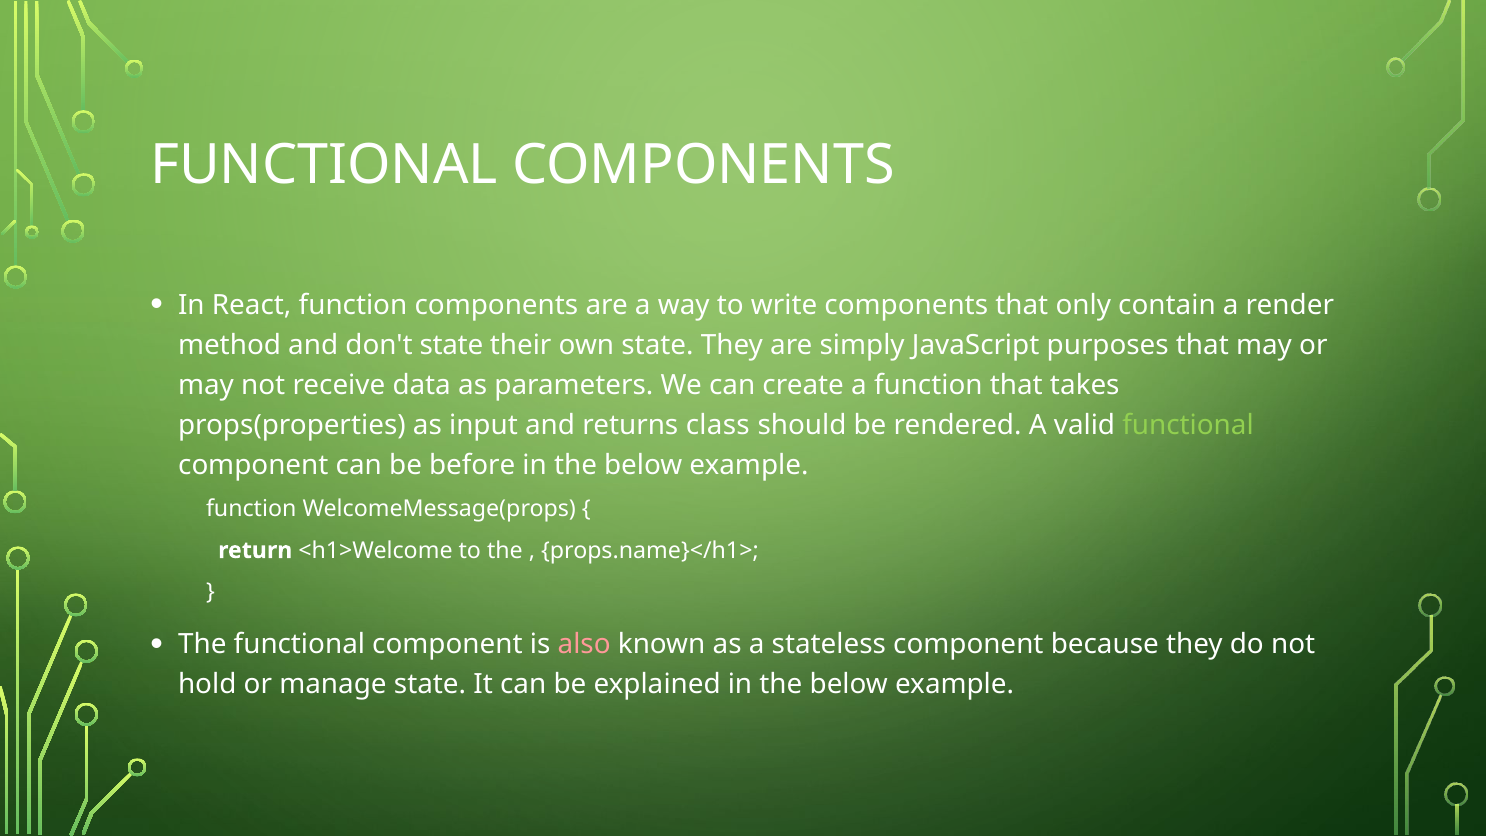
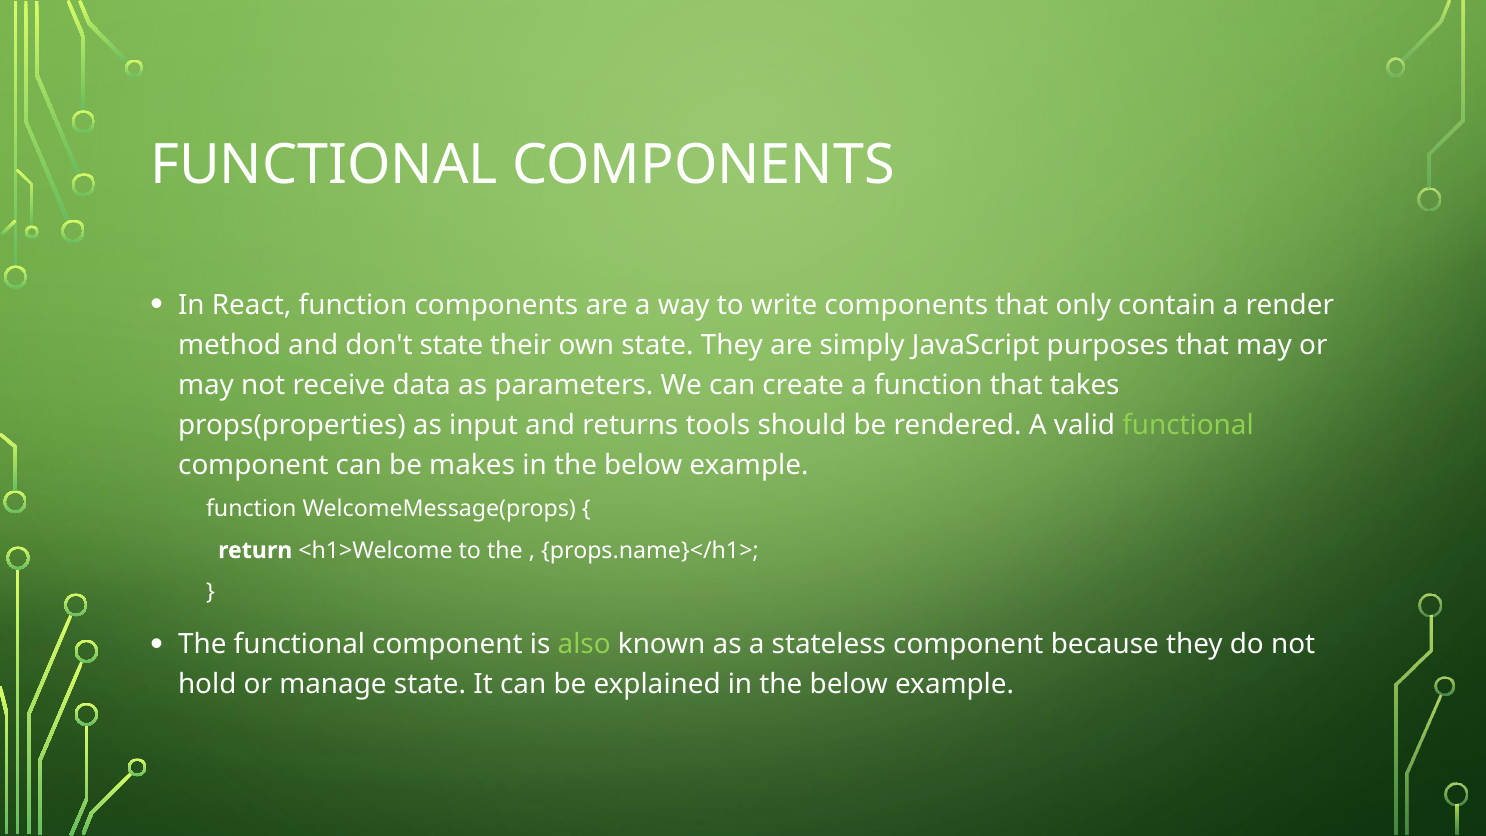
class: class -> tools (718, 425)
before: before -> makes (472, 466)
also colour: pink -> light green (584, 645)
